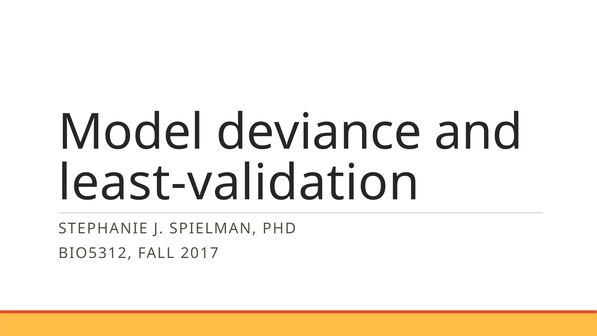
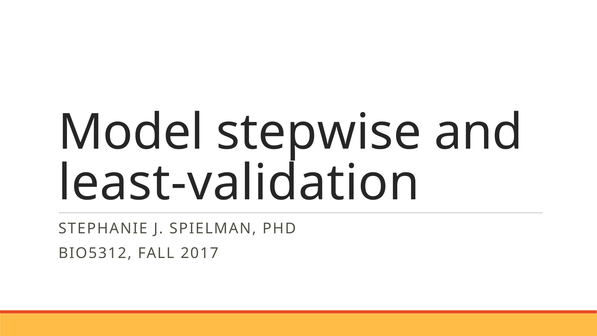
deviance: deviance -> stepwise (319, 132)
